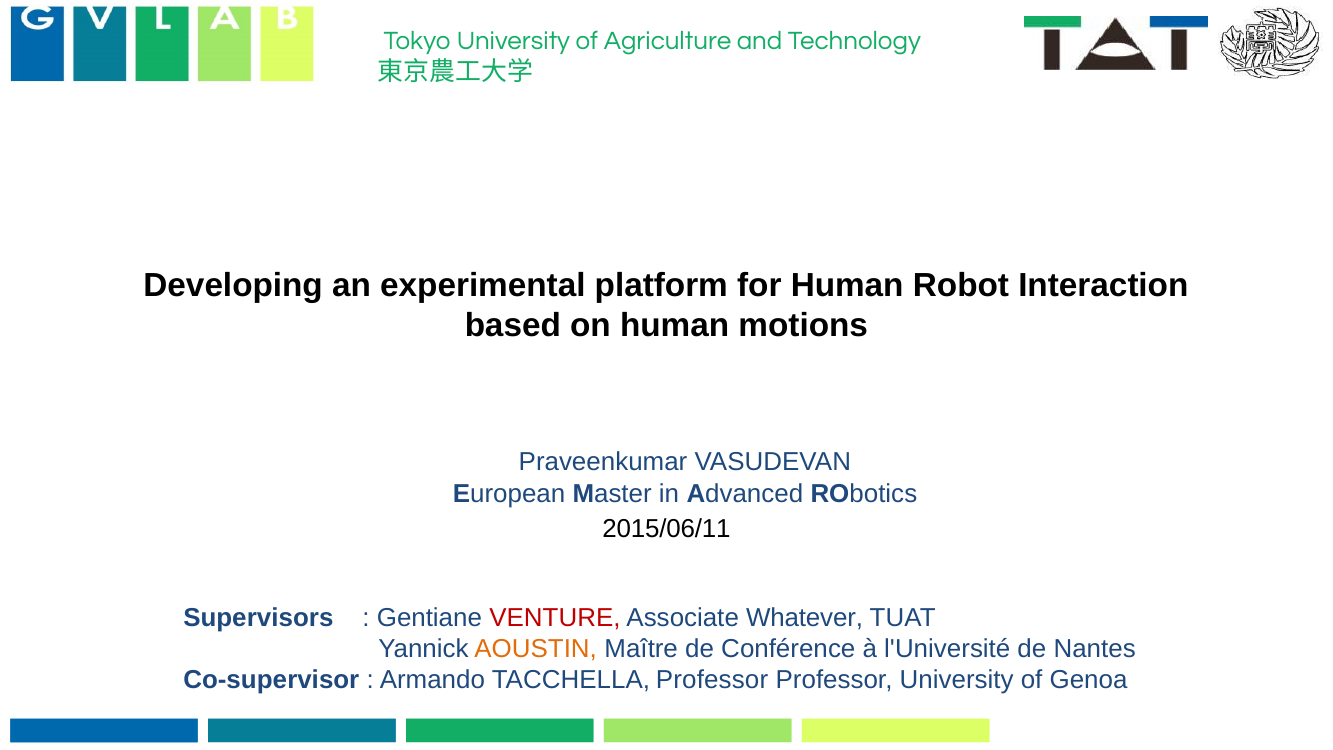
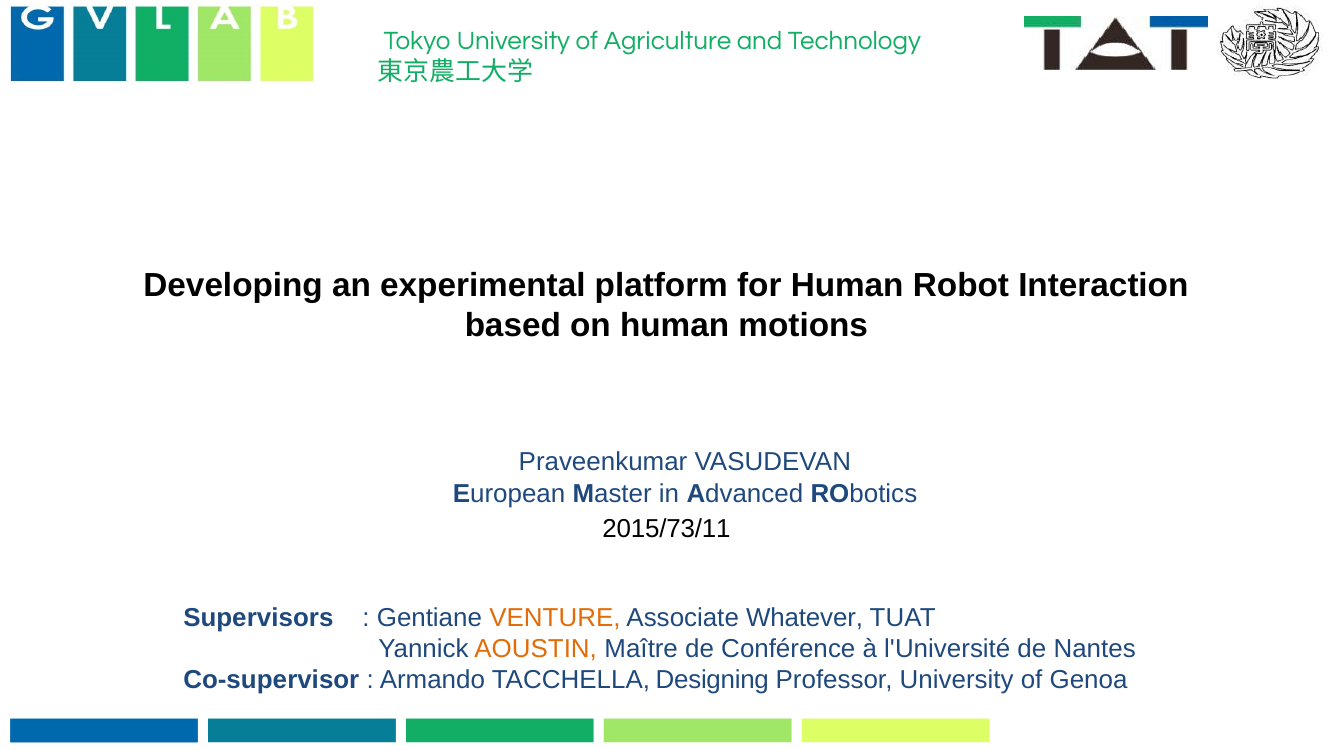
2015/06/11: 2015/06/11 -> 2015/73/11 (666, 529)
VENTURE colour: red -> orange (555, 618)
TACCHELLA Professor: Professor -> Designing (712, 680)
